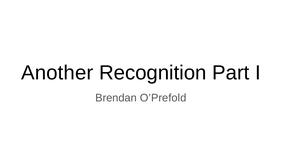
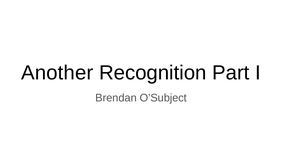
O’Prefold: O’Prefold -> O’Subject (163, 98)
